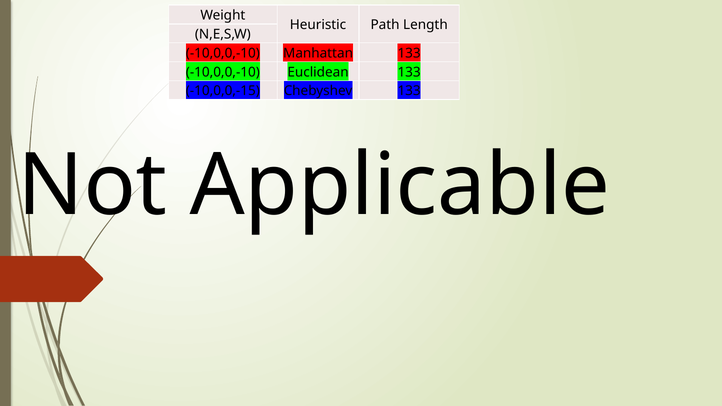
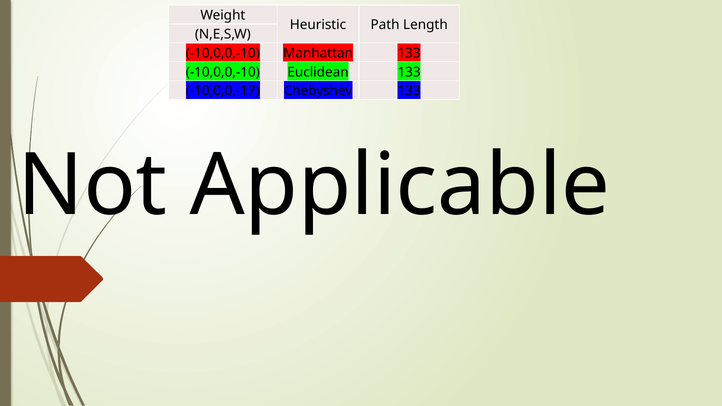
-10,0,0,-15: -10,0,0,-15 -> -10,0,0,-17 (223, 91)
